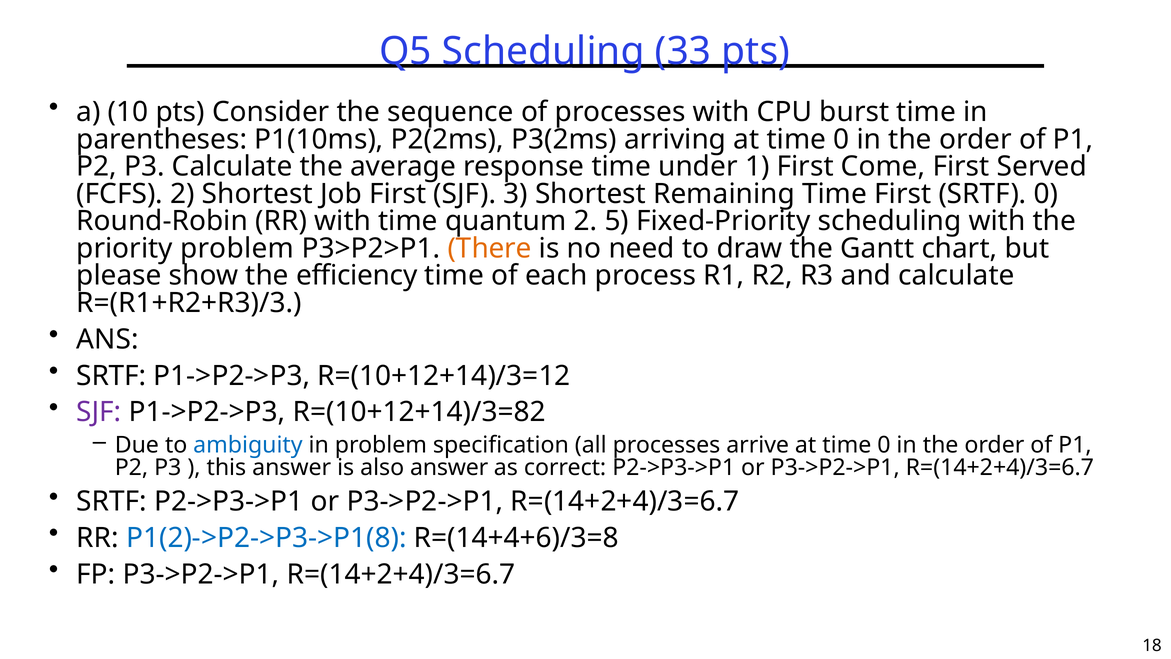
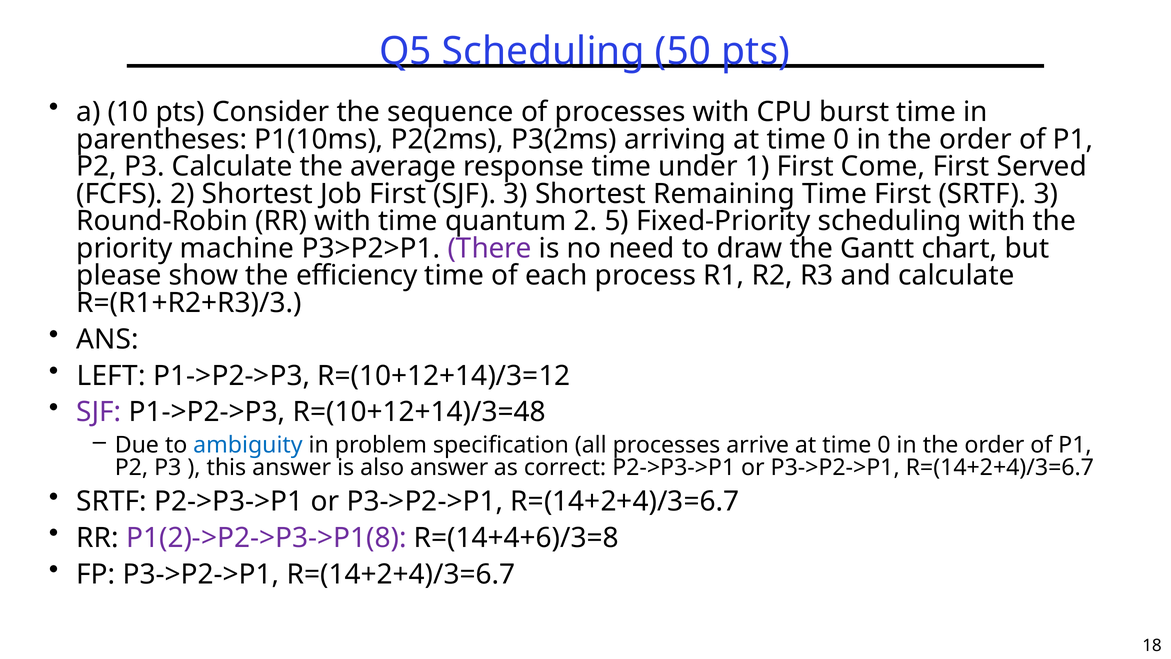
33: 33 -> 50 (683, 51)
SRTF 0: 0 -> 3 (1046, 194)
priority problem: problem -> machine (237, 248)
There colour: orange -> purple (490, 248)
SRTF: SRTF -> LEFT (111, 376)
R=(10+12+14)/3=82: R=(10+12+14)/3=82 -> R=(10+12+14)/3=48 (419, 412)
P1(2)->P2->P3->P1(8 colour: blue -> purple (266, 538)
